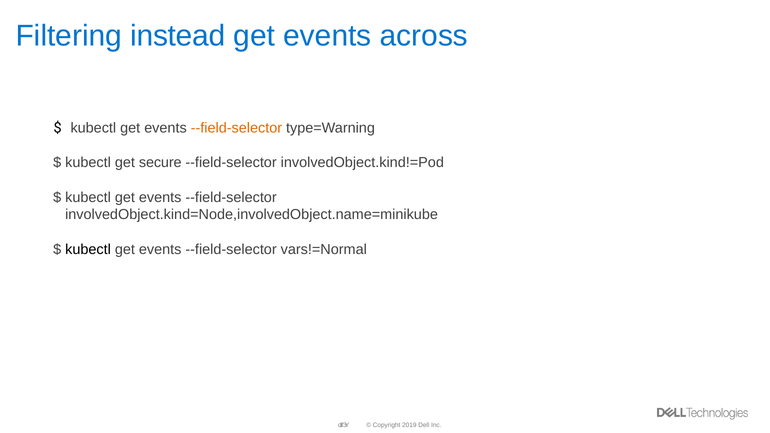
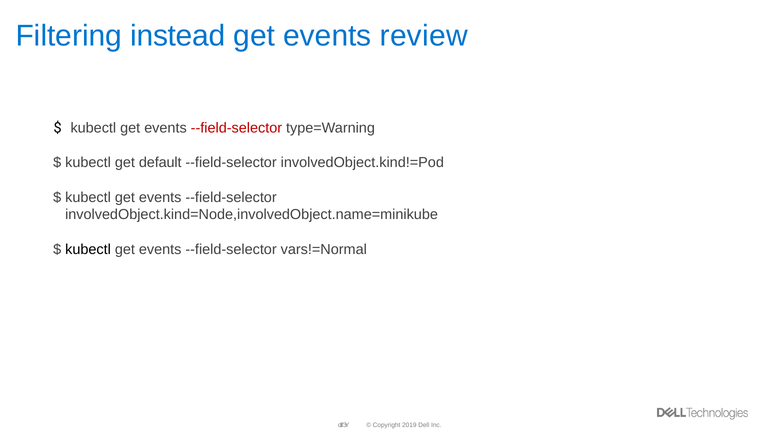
across: across -> review (424, 36)
--field-selector colour: orange -> red (236, 128)
secure: secure -> default (160, 163)
